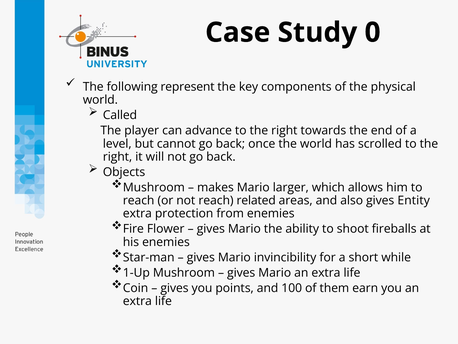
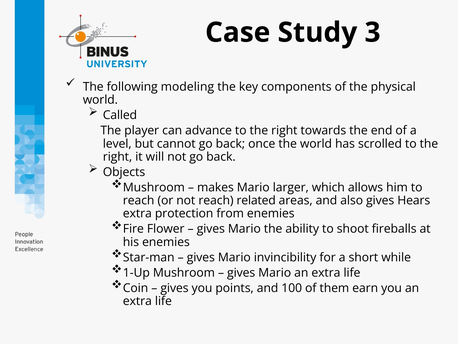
0: 0 -> 3 (373, 32)
represent: represent -> modeling (187, 87)
Entity: Entity -> Hears (414, 200)
